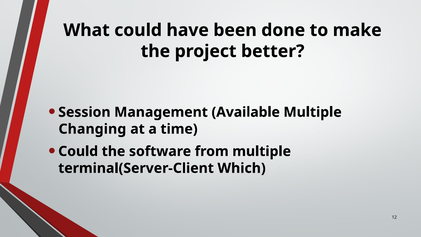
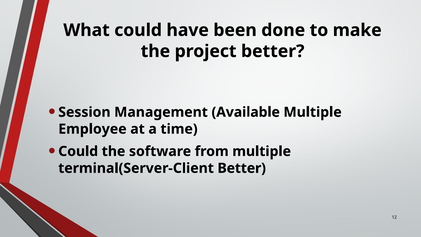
Changing: Changing -> Employee (92, 129)
terminal(Server-Client Which: Which -> Better (242, 168)
